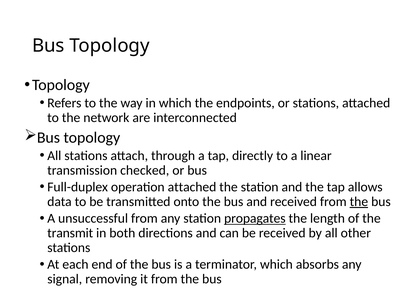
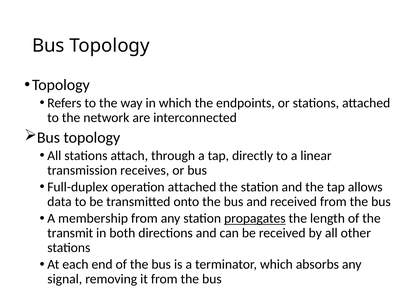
checked: checked -> receives (145, 170)
the underline: present -> none (359, 202)
unsuccessful: unsuccessful -> membership (93, 219)
